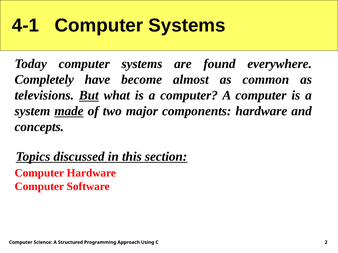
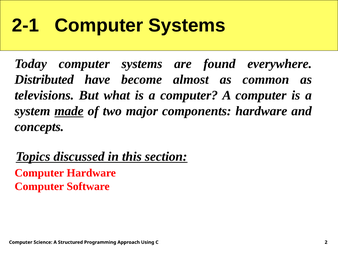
4-1: 4-1 -> 2-1 (26, 26)
Completely: Completely -> Distributed (44, 80)
But underline: present -> none (89, 96)
